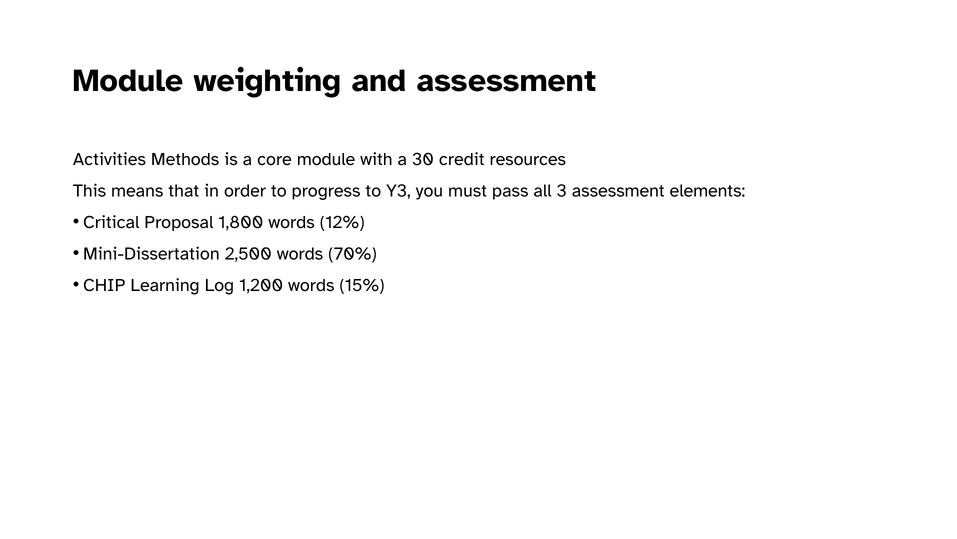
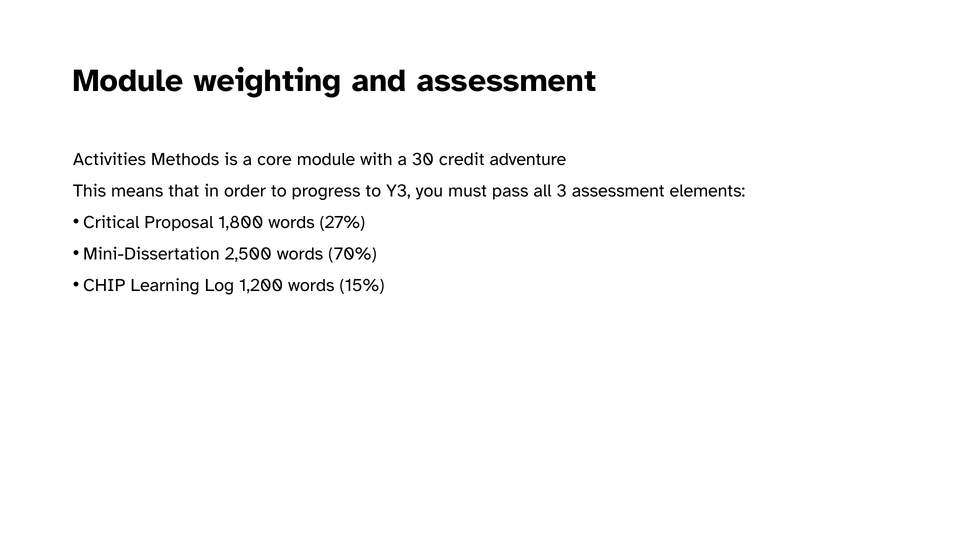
resources: resources -> adventure (528, 159)
12%: 12% -> 27% (342, 222)
